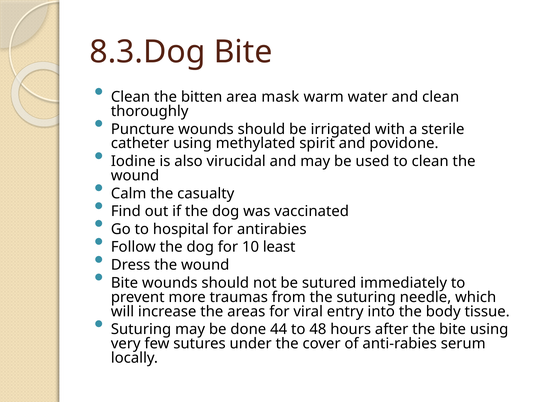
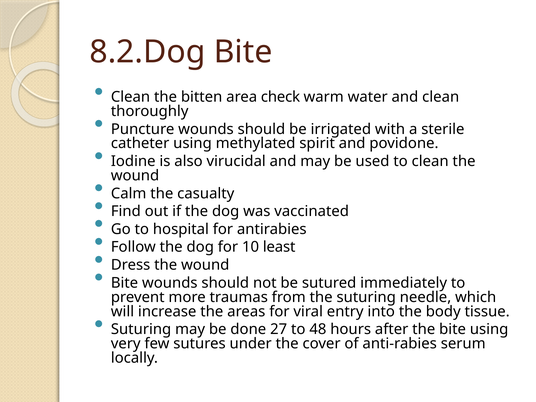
8.3.Dog: 8.3.Dog -> 8.2.Dog (147, 52)
mask: mask -> check (280, 97)
44: 44 -> 27 (279, 329)
